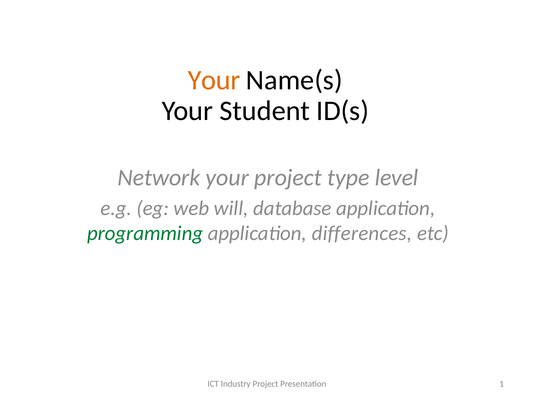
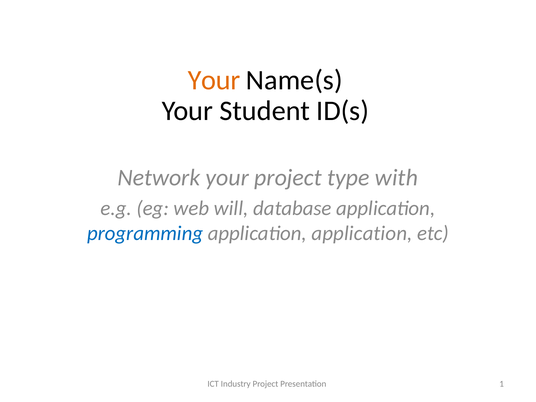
level: level -> with (396, 178)
programming colour: green -> blue (145, 233)
application differences: differences -> application (362, 233)
